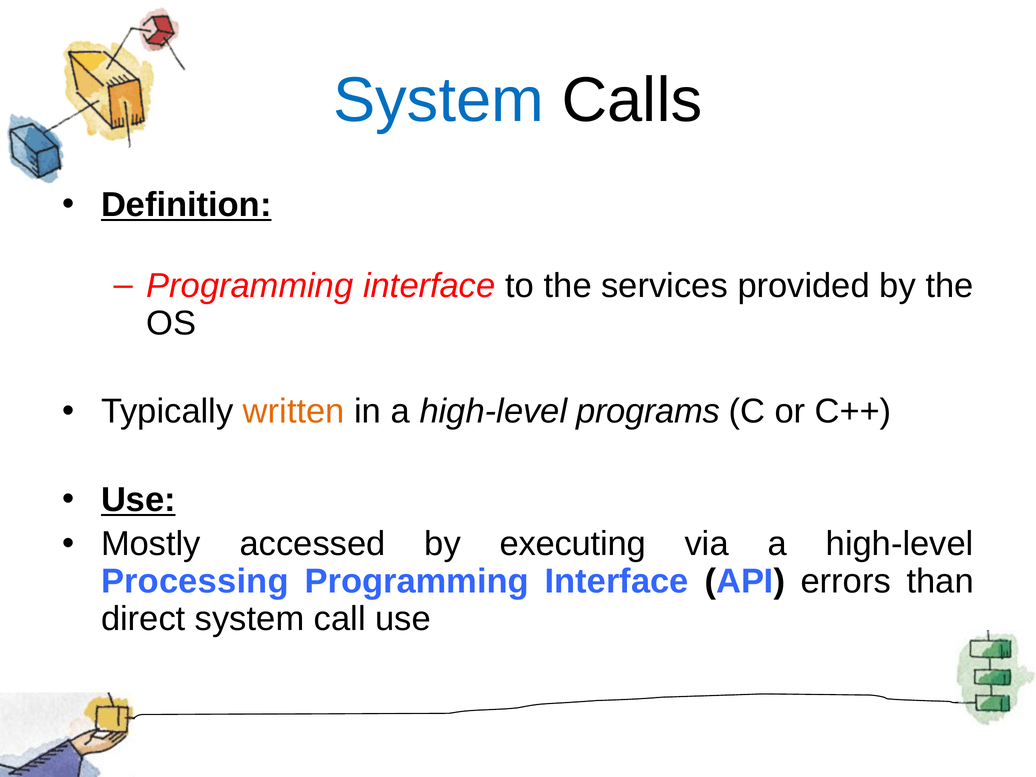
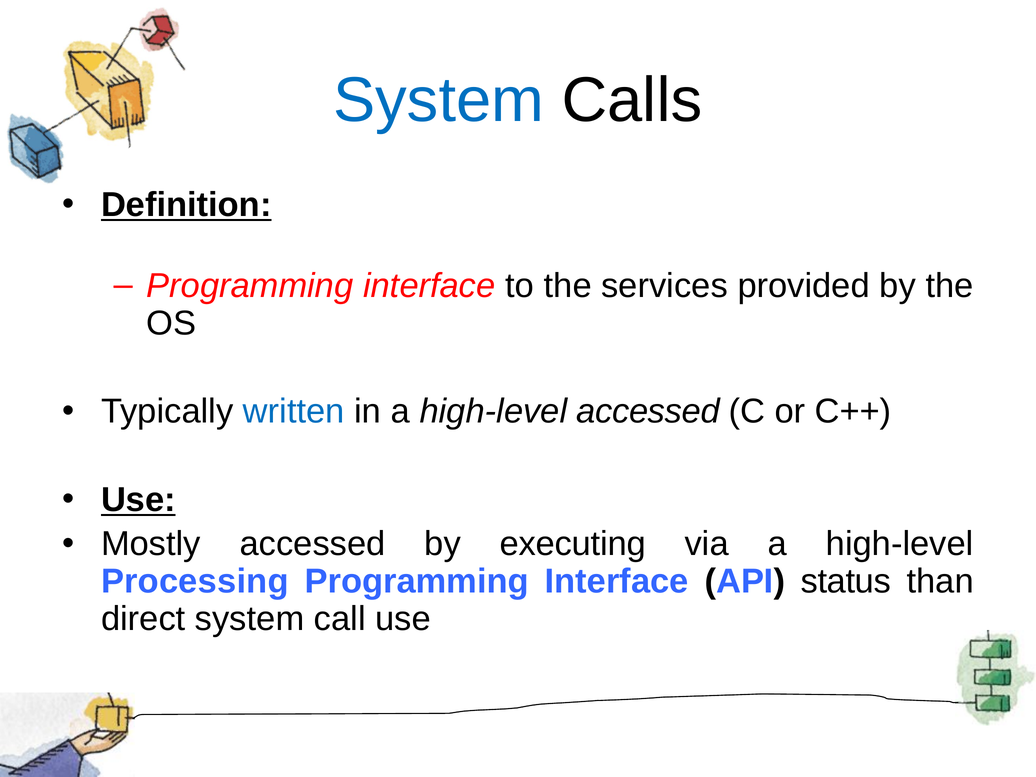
written colour: orange -> blue (294, 412)
high-level programs: programs -> accessed (648, 412)
errors: errors -> status (846, 581)
